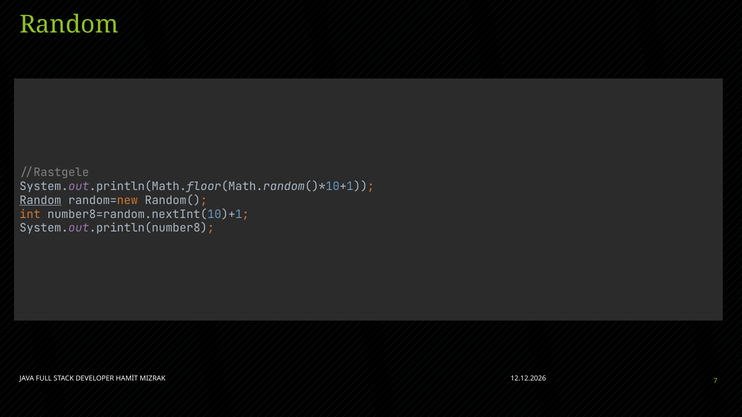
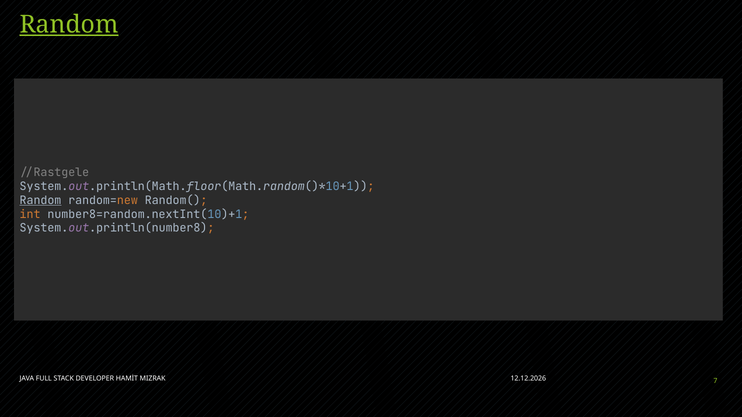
Random underline: none -> present (69, 25)
